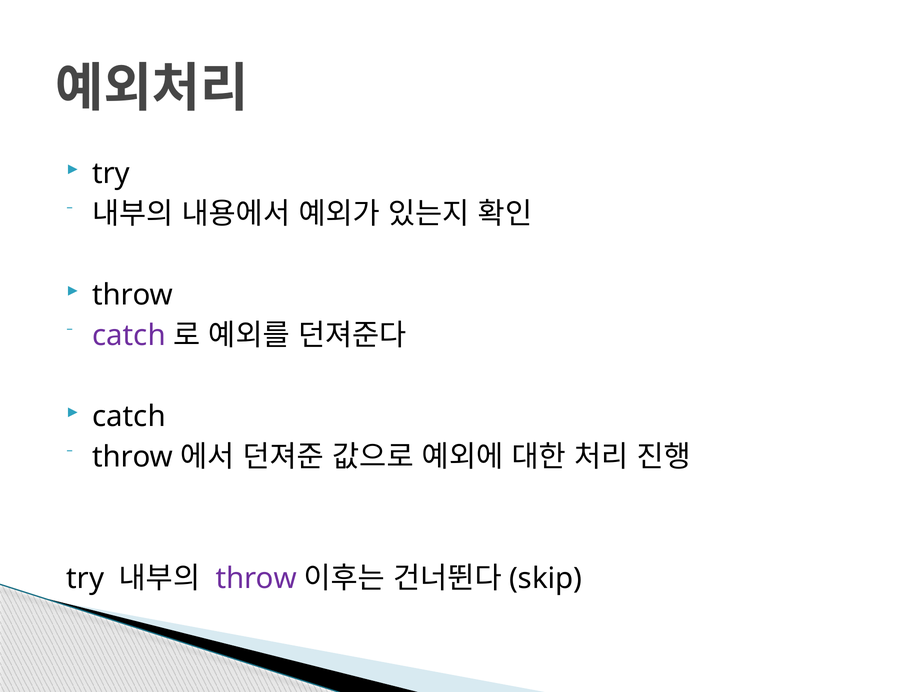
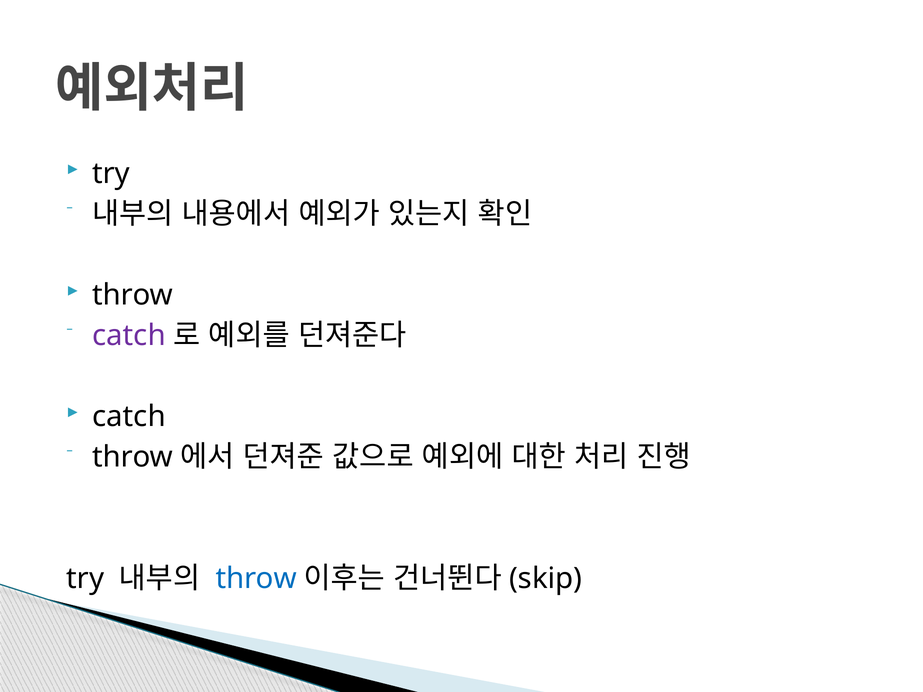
throw colour: purple -> blue (256, 579)
